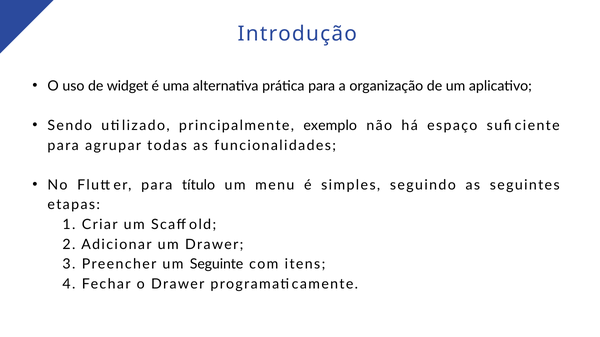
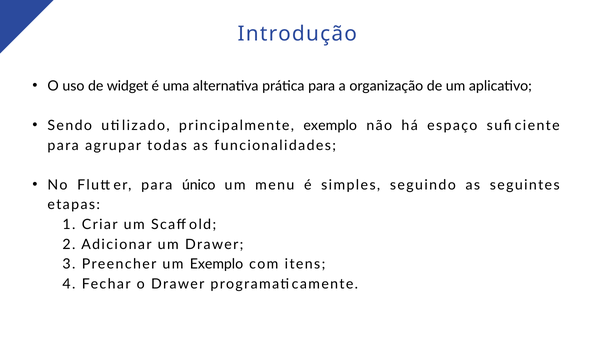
título: título -> único (199, 185)
um Seguinte: Seguinte -> Exemplo (217, 265)
